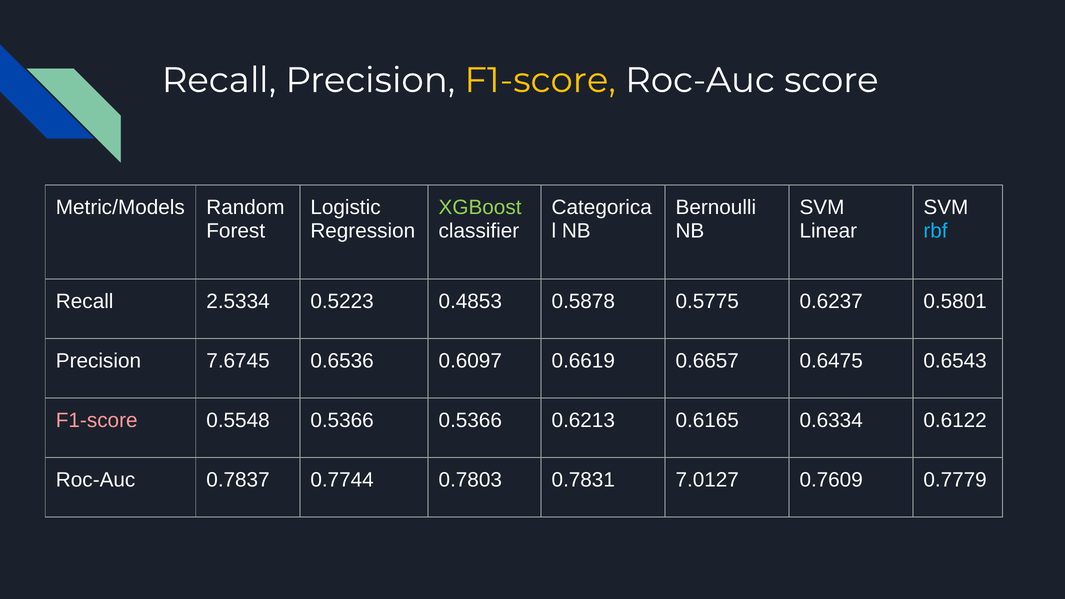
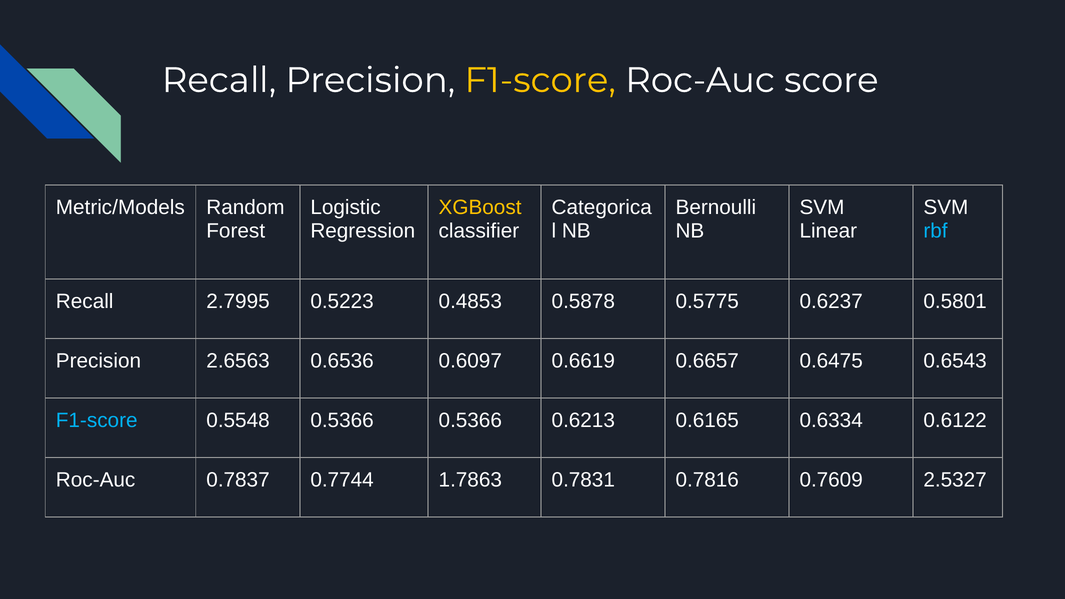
XGBoost colour: light green -> yellow (480, 208)
2.5334: 2.5334 -> 2.7995 (238, 302)
7.6745: 7.6745 -> 2.6563 (238, 361)
F1-score colour: pink -> light blue (97, 421)
0.7803: 0.7803 -> 1.7863 (470, 480)
7.0127: 7.0127 -> 0.7816 (707, 480)
0.7779: 0.7779 -> 2.5327 (955, 480)
